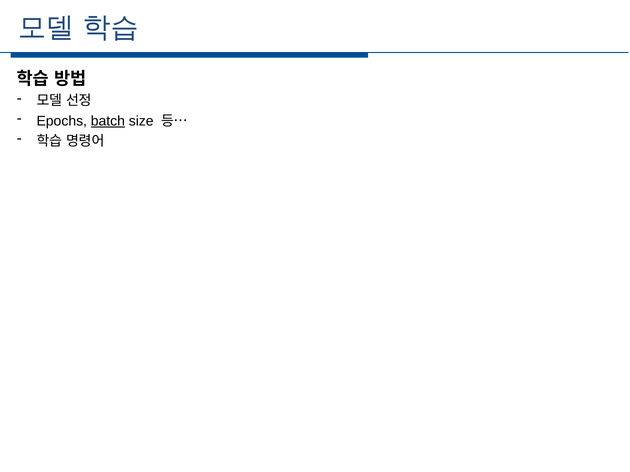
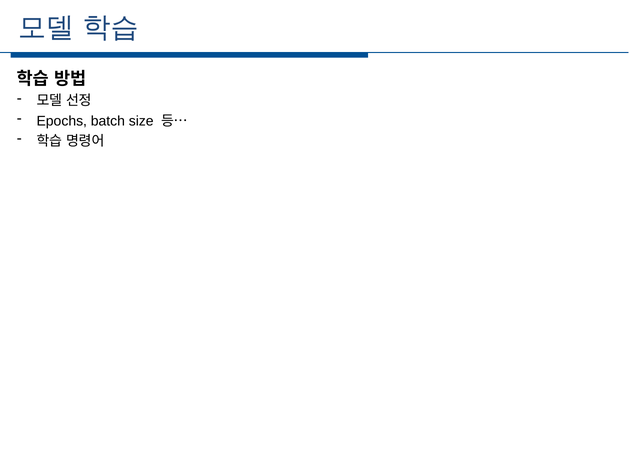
batch underline: present -> none (108, 121)
